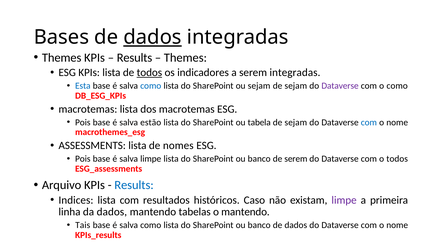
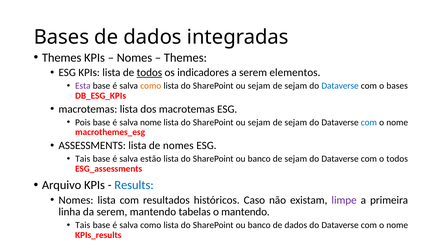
dados underline: present -> none (153, 37)
Results: Results -> Nomes (134, 57)
serem integradas: integradas -> elementos (295, 72)
Esta colour: blue -> purple (83, 86)
como colour: blue -> orange (151, 86)
Dataverse colour: purple -> blue (340, 86)
o como: como -> bases (397, 86)
salva estão: estão -> nome (151, 122)
tabela: tabela -> sejam (259, 122)
Pois: Pois -> Tais (83, 159)
salva limpe: limpe -> estão (151, 159)
banco de serem: serem -> sejam (296, 159)
Indices: Indices -> Nomes (76, 200)
da dados: dados -> serem (112, 212)
